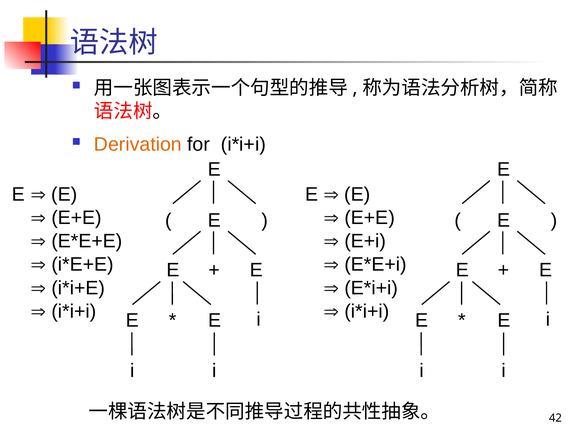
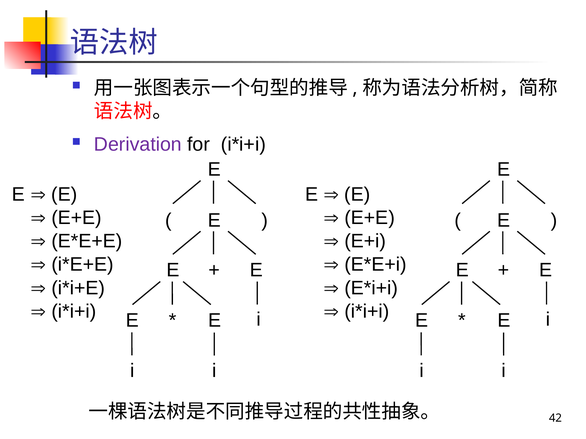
Derivation colour: orange -> purple (138, 145)
